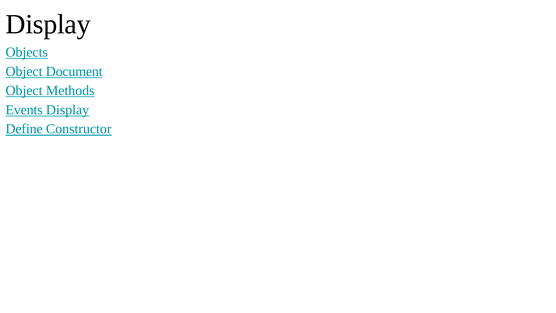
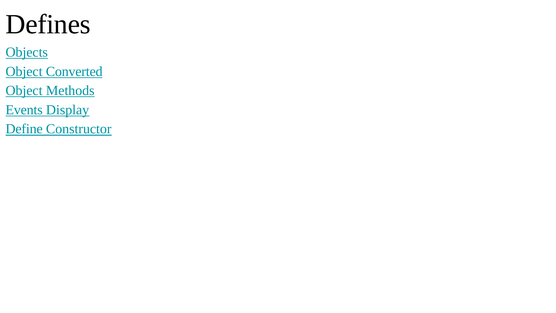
Display: Display -> Defines (48, 24)
Document: Document -> Converted (74, 71)
